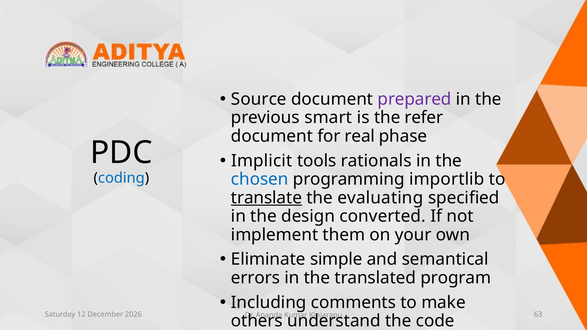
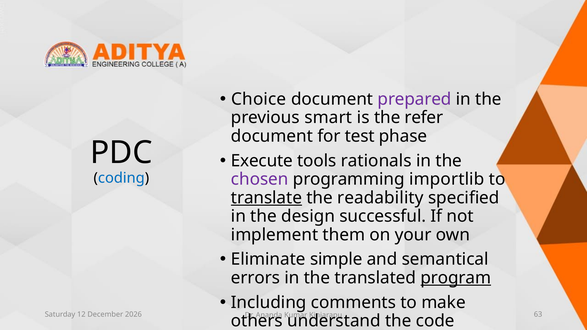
Source: Source -> Choice (259, 99)
real: real -> test (360, 136)
Implicit: Implicit -> Execute (262, 161)
chosen colour: blue -> purple (260, 179)
evaluating: evaluating -> readability (380, 198)
converted: converted -> successful (383, 216)
program underline: none -> present (456, 278)
